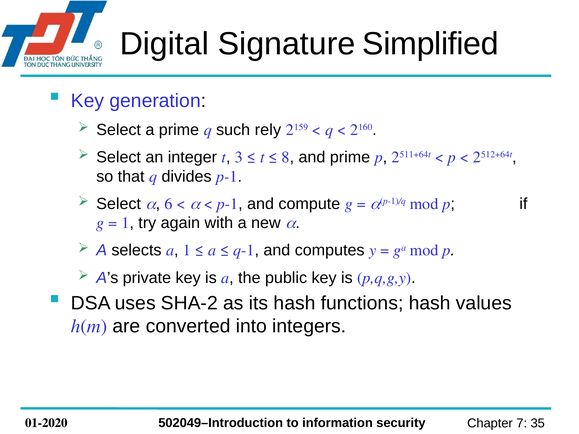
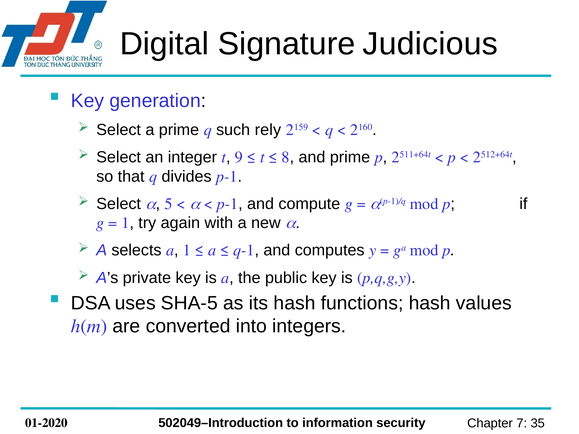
Simplified: Simplified -> Judicious (430, 44)
3: 3 -> 9 (239, 157)
6: 6 -> 5 (169, 204)
SHA-2: SHA-2 -> SHA-5 (189, 303)
